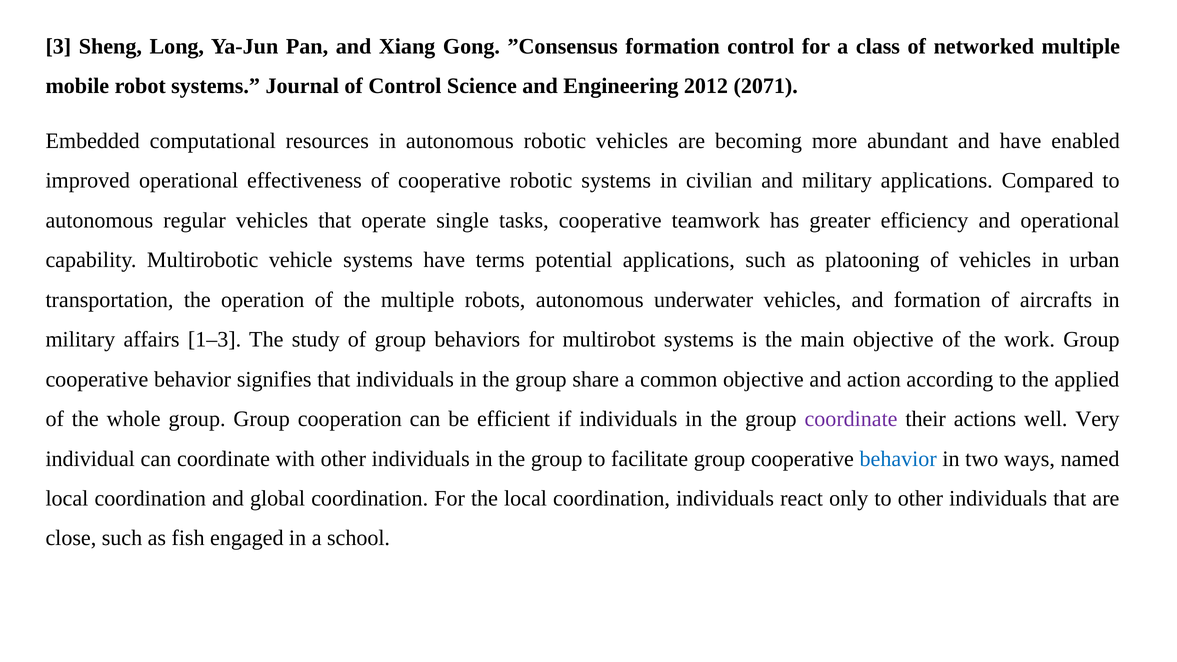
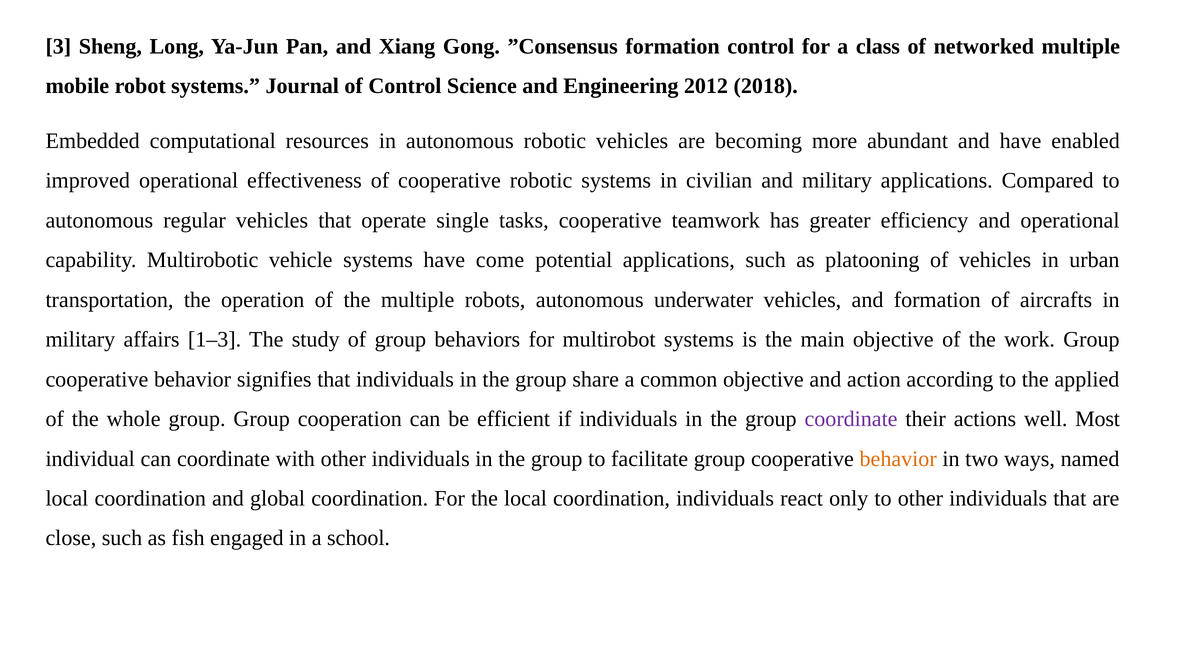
2071: 2071 -> 2018 (766, 86)
terms: terms -> come (500, 260)
Very: Very -> Most (1098, 419)
behavior colour: blue -> orange (898, 459)
